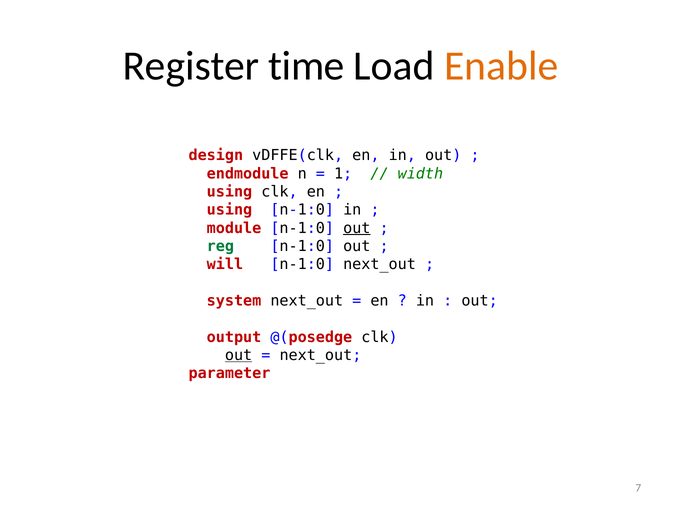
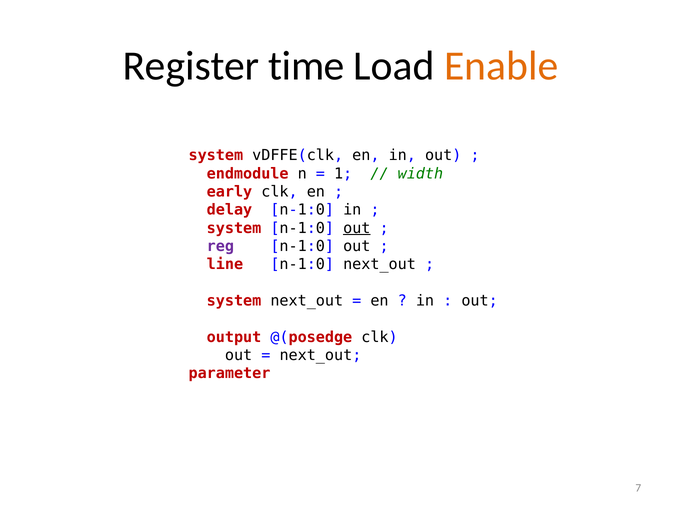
design: design -> system (216, 156)
using: using -> early (229, 192)
using: using -> delay (229, 210)
module: module -> system (234, 228)
reg colour: green -> purple (220, 246)
will: will -> line (225, 265)
out underline: present -> none (239, 356)
